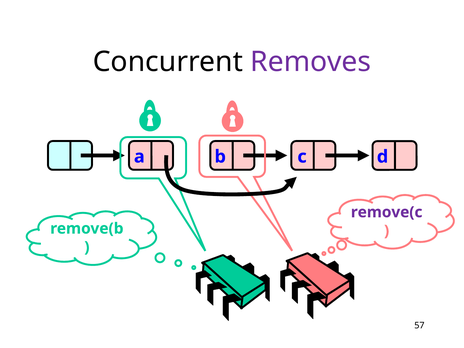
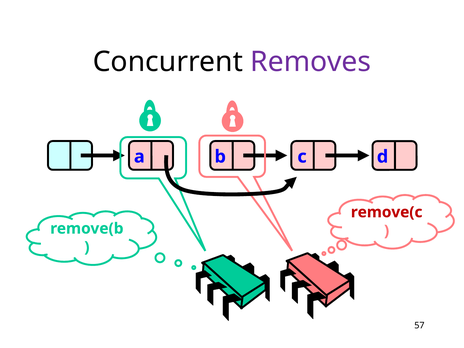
remove(c colour: purple -> red (387, 212)
